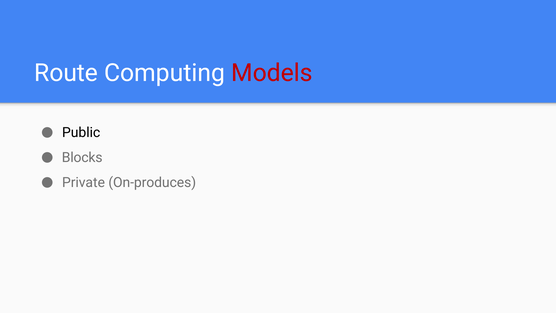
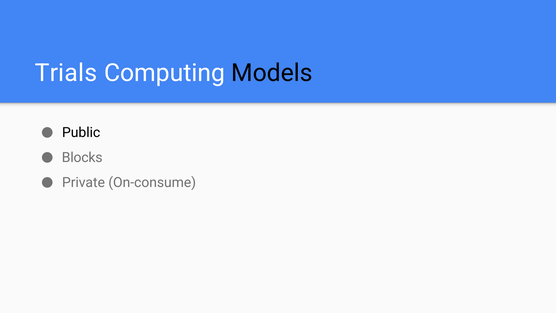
Route: Route -> Trials (66, 73)
Models colour: red -> black (272, 73)
On-produces: On-produces -> On-consume (152, 182)
